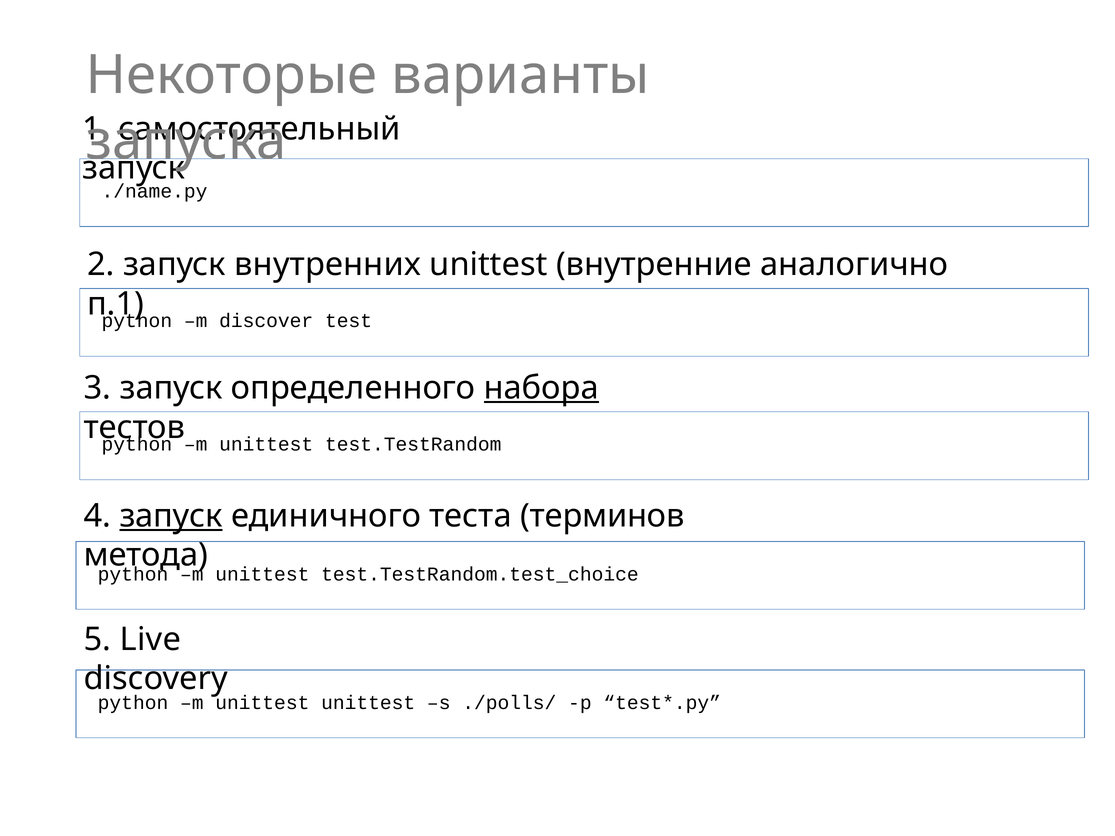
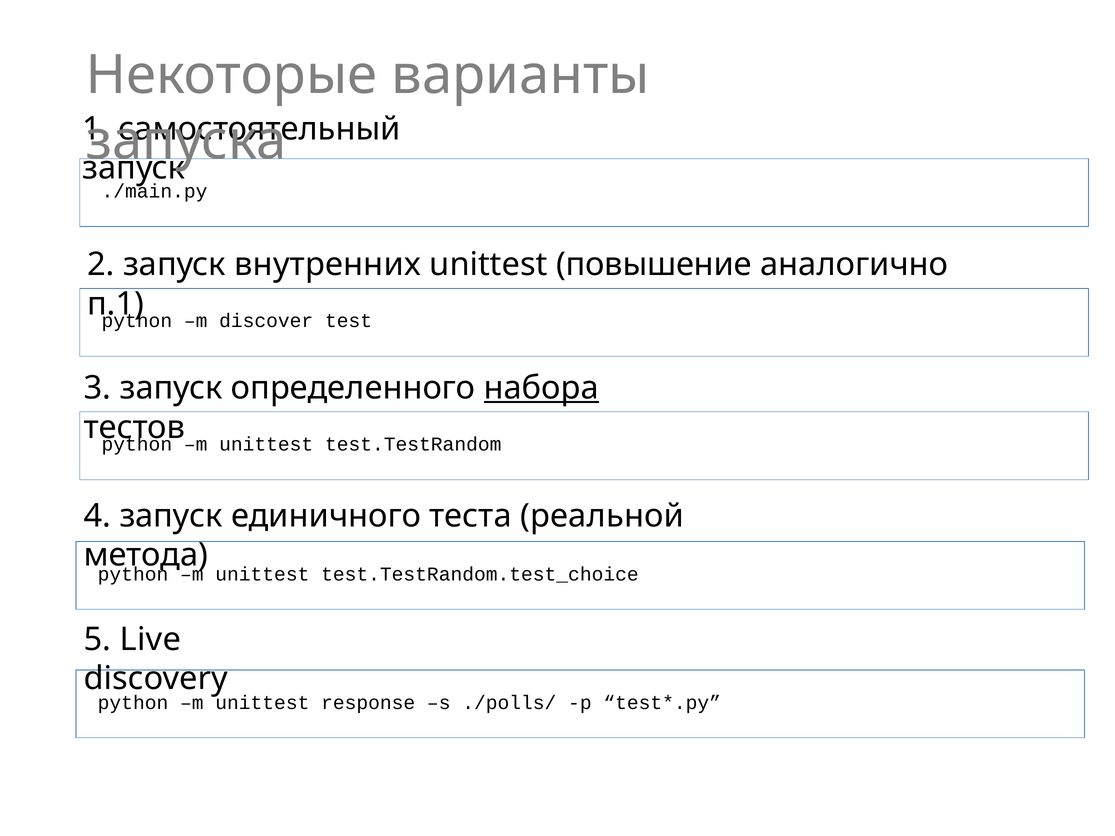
./name.py: ./name.py -> ./main.py (154, 191)
внутренние: внутренние -> повышение (654, 265)
запуск underline: present -> none (171, 516)
терминов: терминов -> реальной (602, 516)
unittest unittest: unittest -> response (368, 703)
